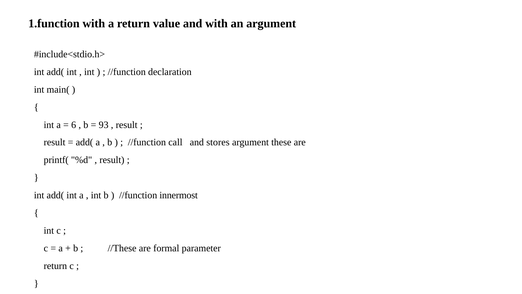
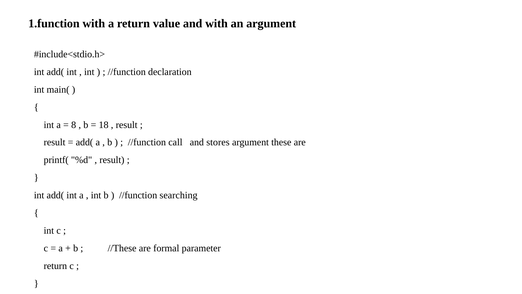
6: 6 -> 8 (74, 125)
93: 93 -> 18 (104, 125)
innermost: innermost -> searching (179, 195)
